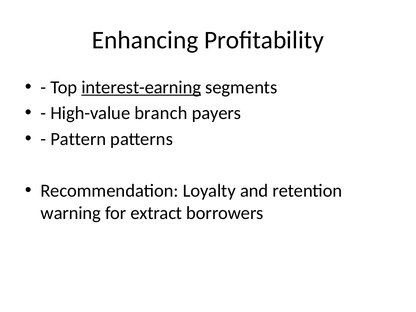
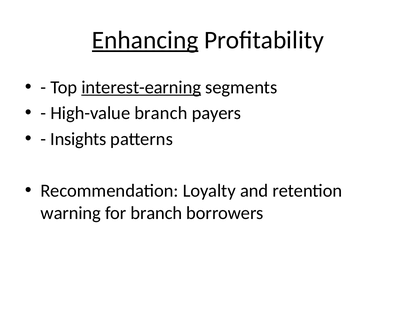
Enhancing underline: none -> present (145, 40)
Pattern: Pattern -> Insights (78, 139)
for extract: extract -> branch (156, 213)
